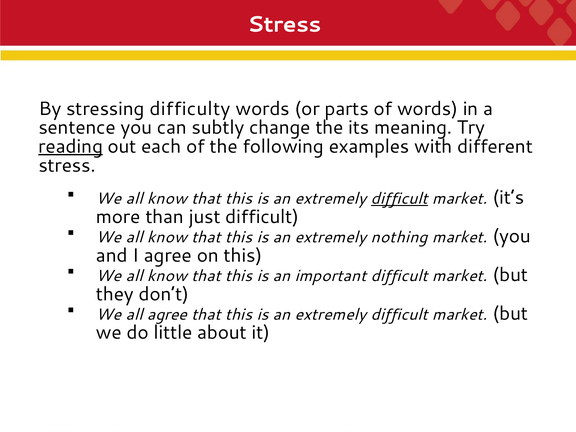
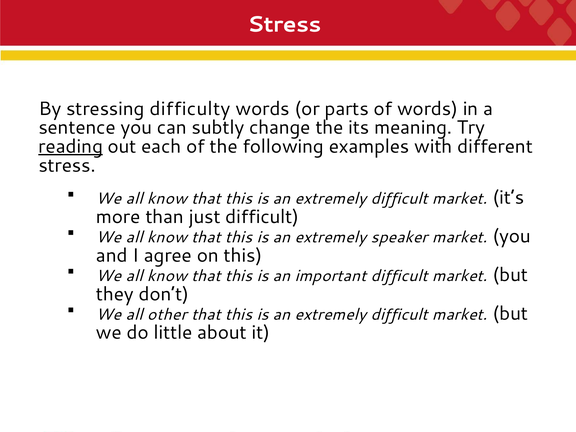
difficult underline: present -> none (399, 199)
nothing: nothing -> speaker (399, 237)
all agree: agree -> other (167, 314)
